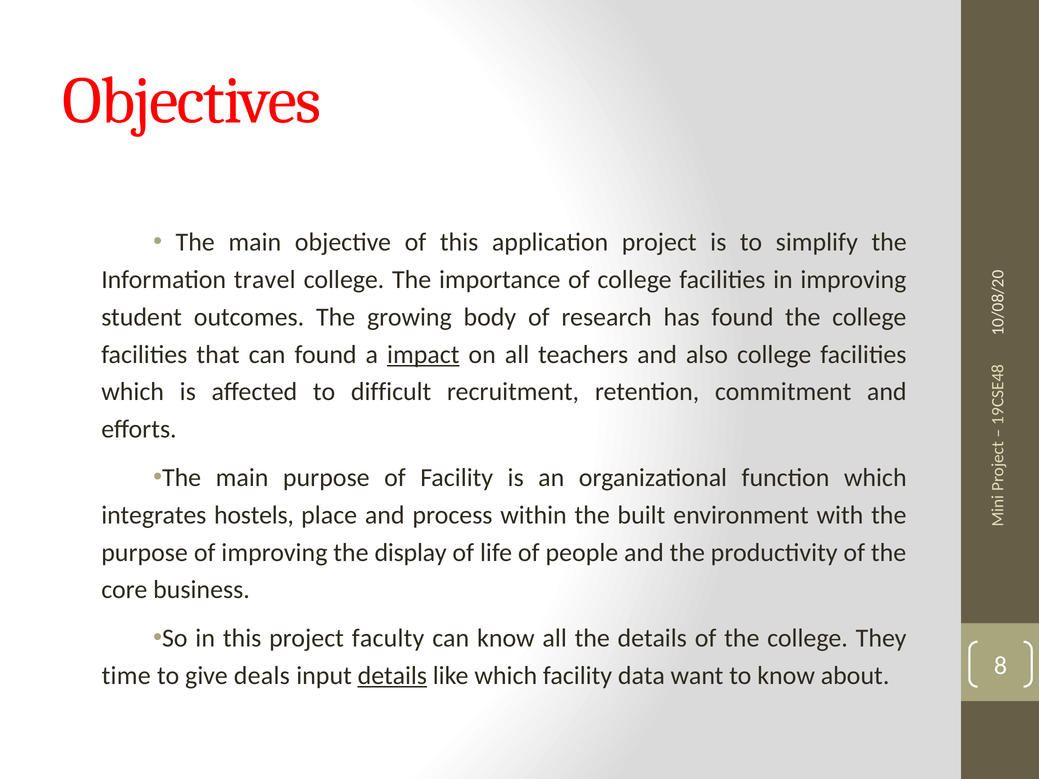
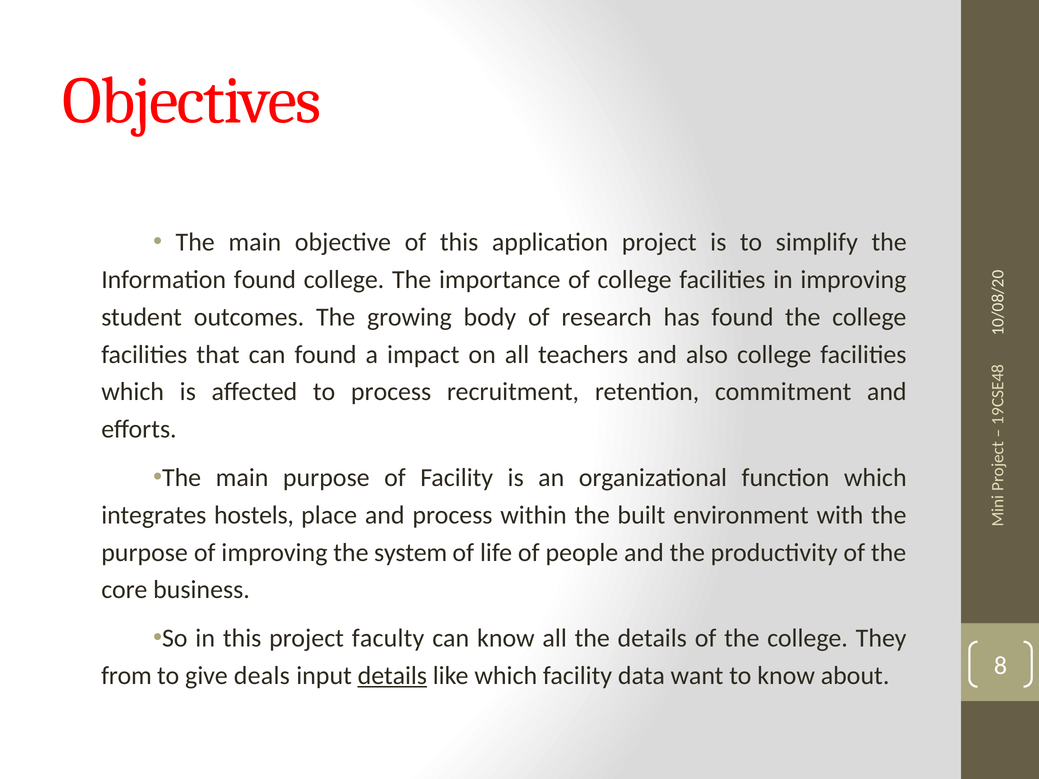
Information travel: travel -> found (265, 280)
impact underline: present -> none (423, 355)
to difficult: difficult -> process (391, 392)
display: display -> system (411, 553)
time: time -> from (126, 676)
